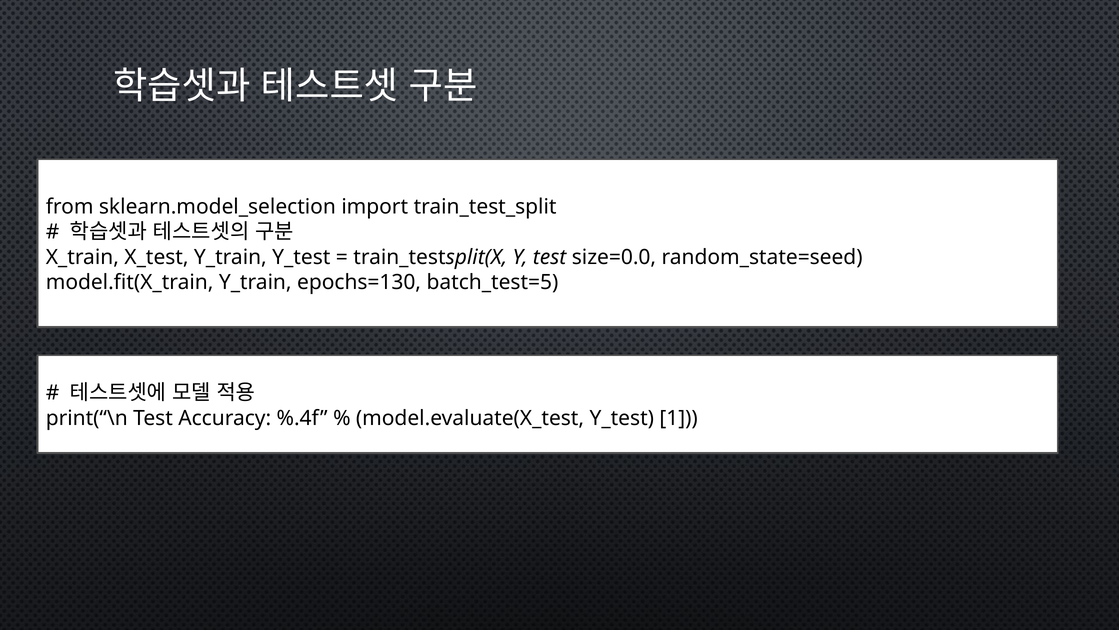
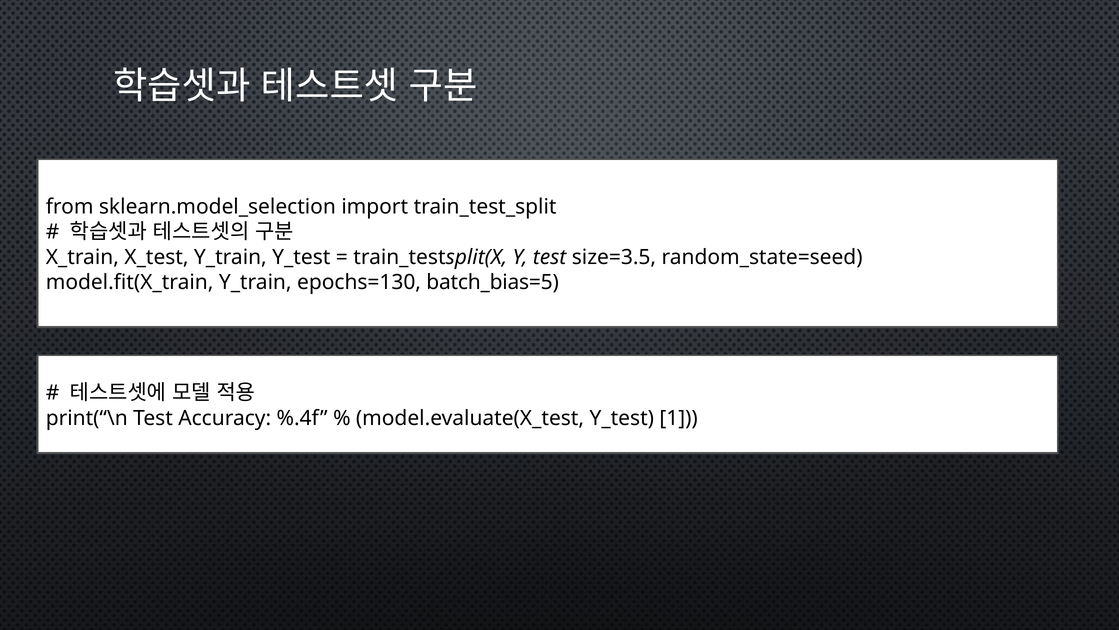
size=0.0: size=0.0 -> size=3.5 (614, 257)
batch_test=5: batch_test=5 -> batch_bias=5 (493, 282)
